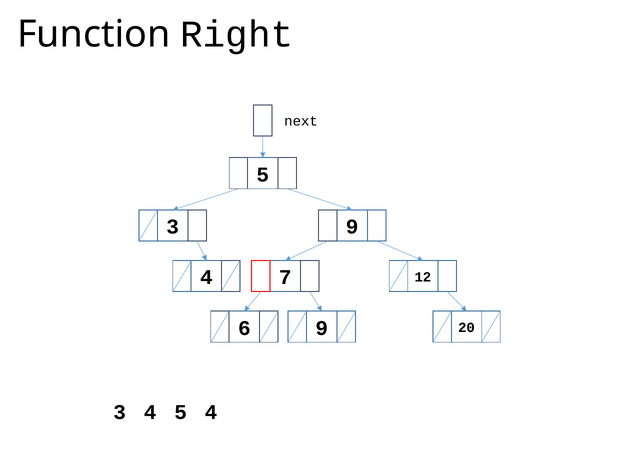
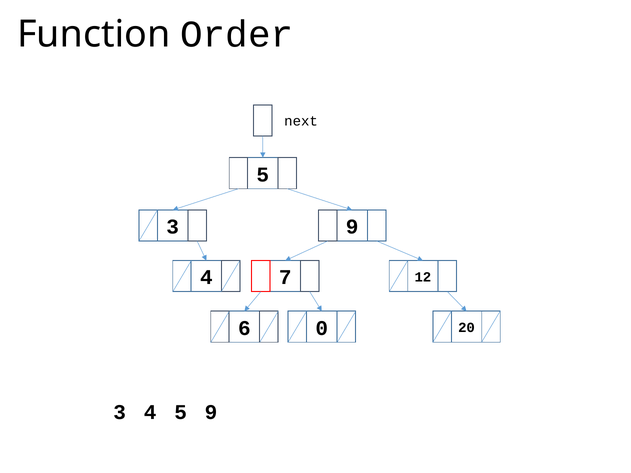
Right: Right -> Order (237, 34)
6 9: 9 -> 0 (322, 328)
5 4: 4 -> 9 (211, 413)
